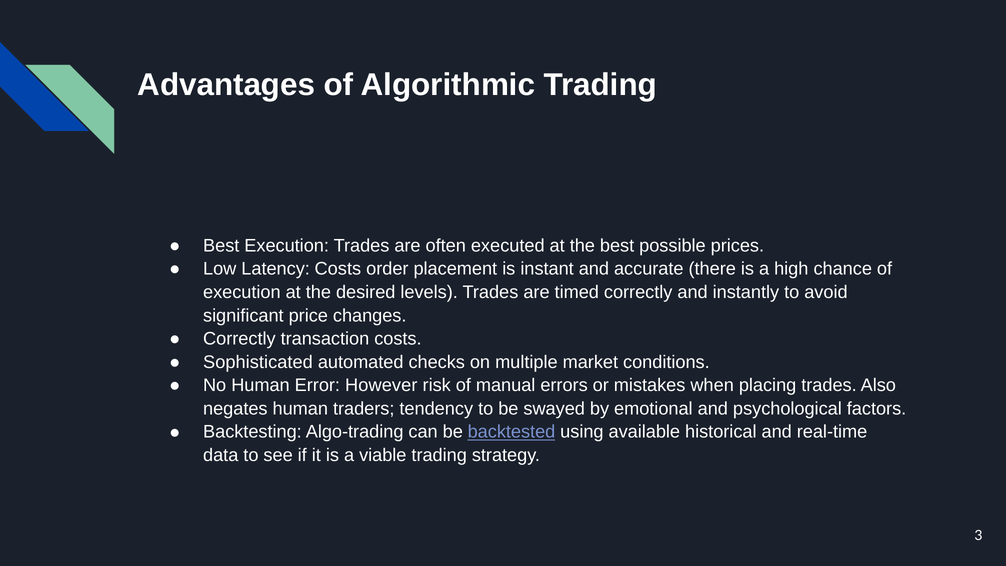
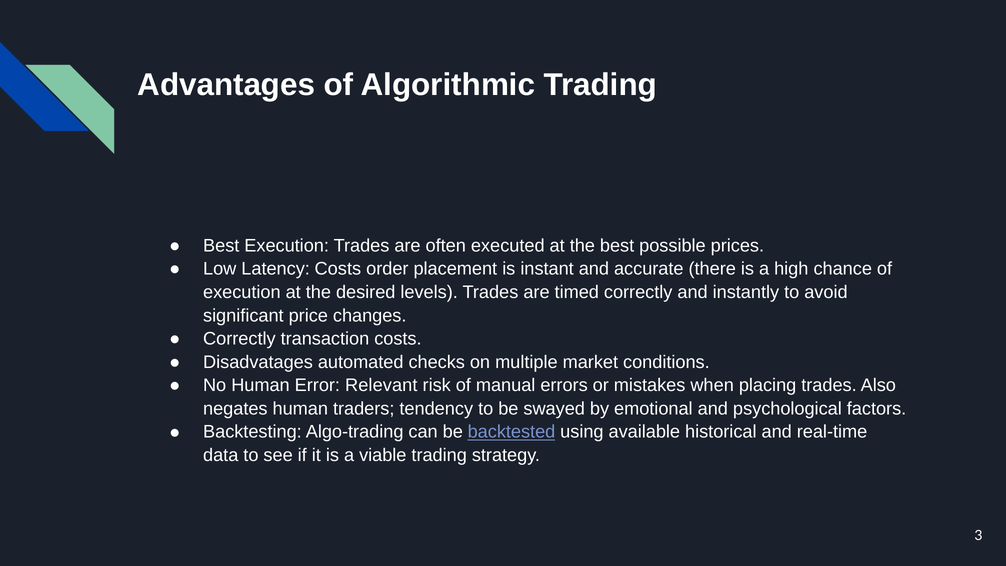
Sophisticated: Sophisticated -> Disadvatages (258, 362)
However: However -> Relevant (381, 385)
